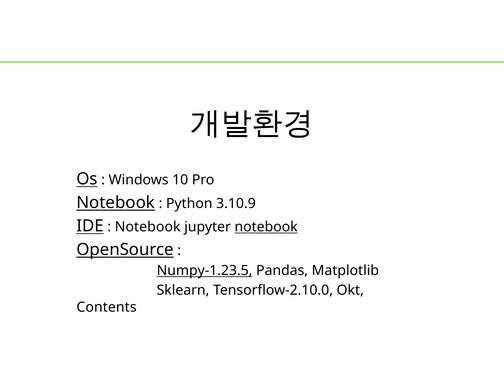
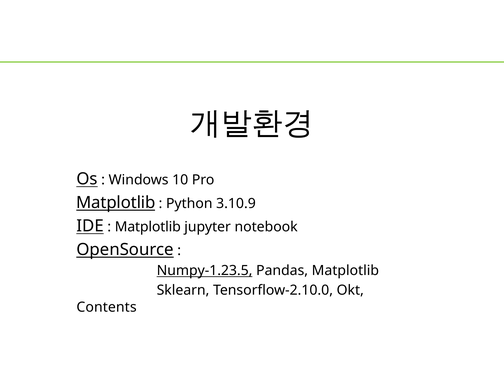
Notebook: Notebook -> Matplotlib (116, 202)
Notebook: Notebook -> Matplotlib (148, 227)
notebook underline: present -> none (266, 227)
